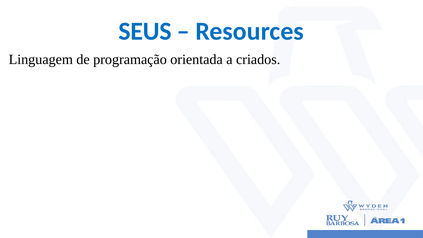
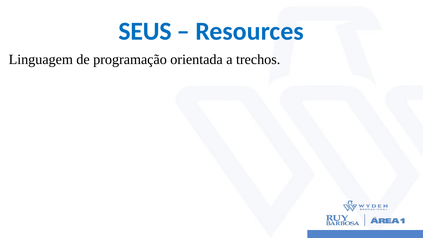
criados: criados -> trechos (258, 60)
